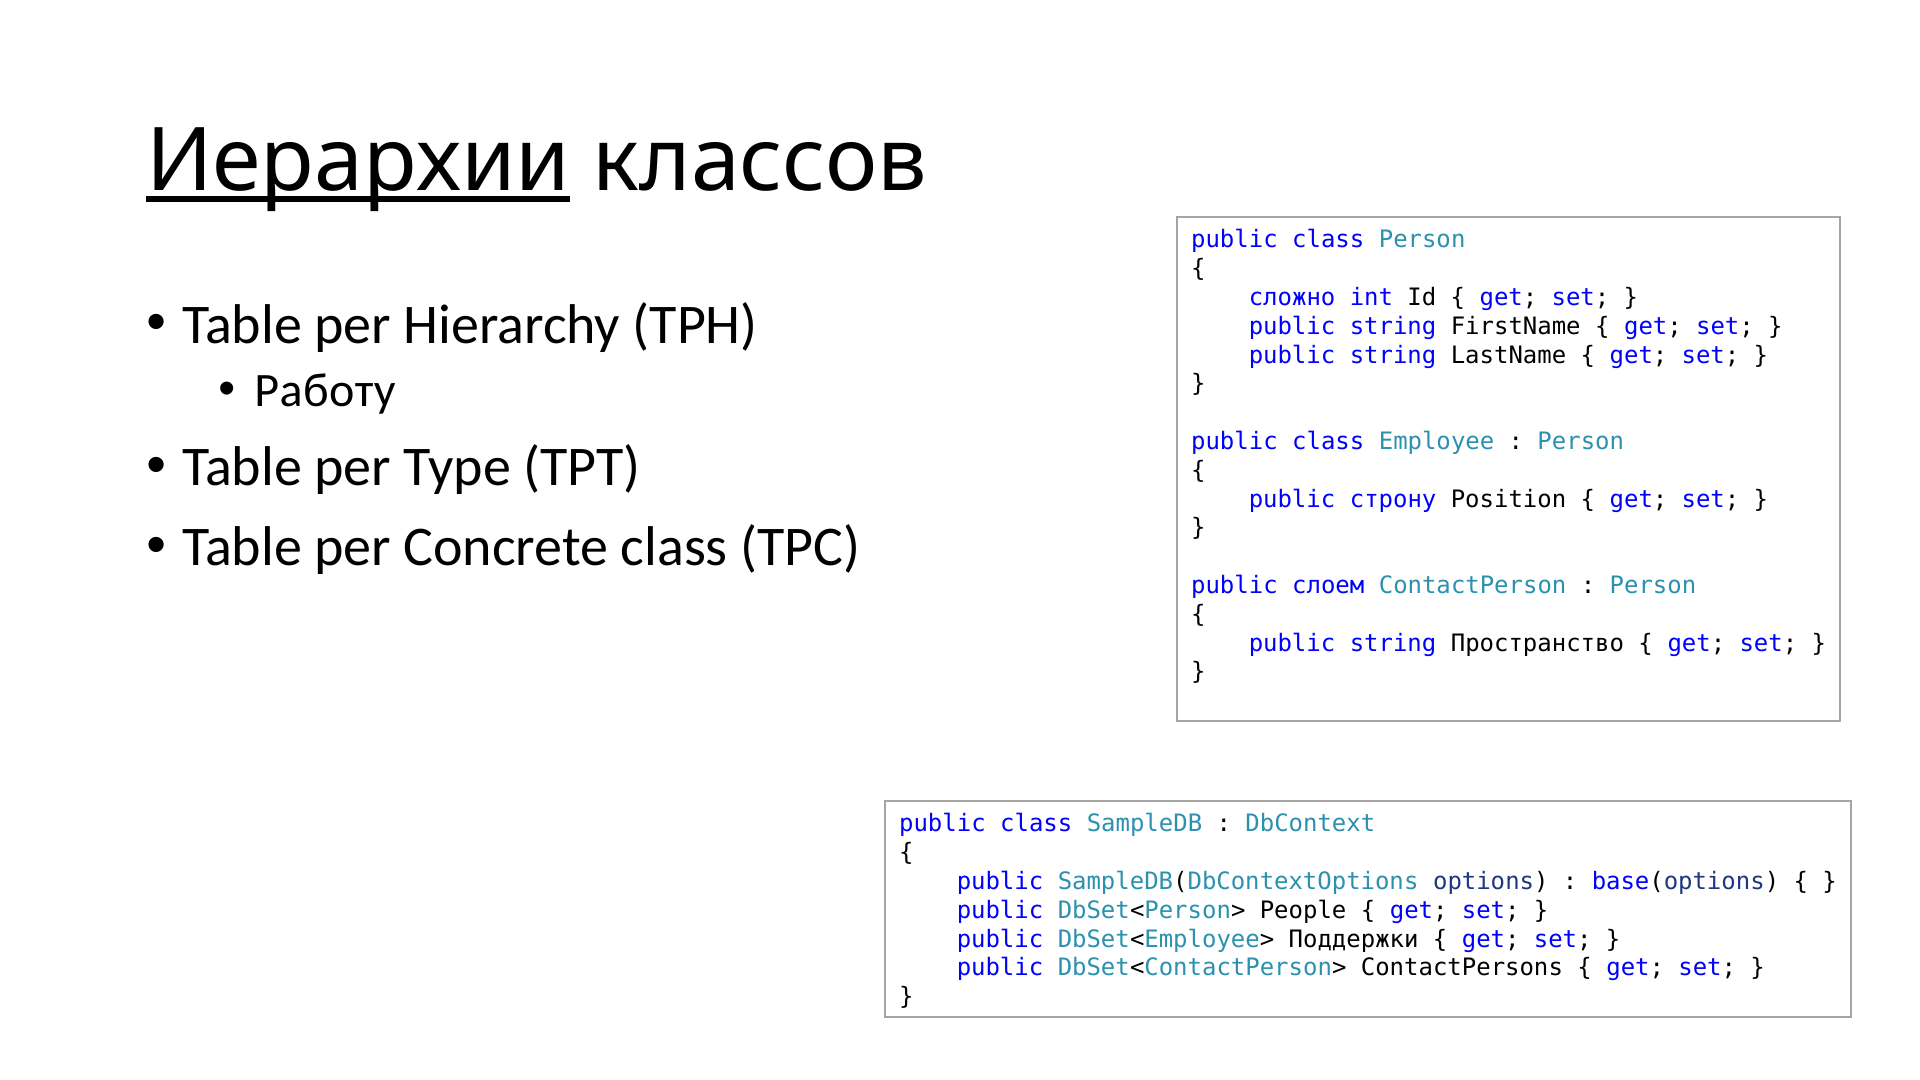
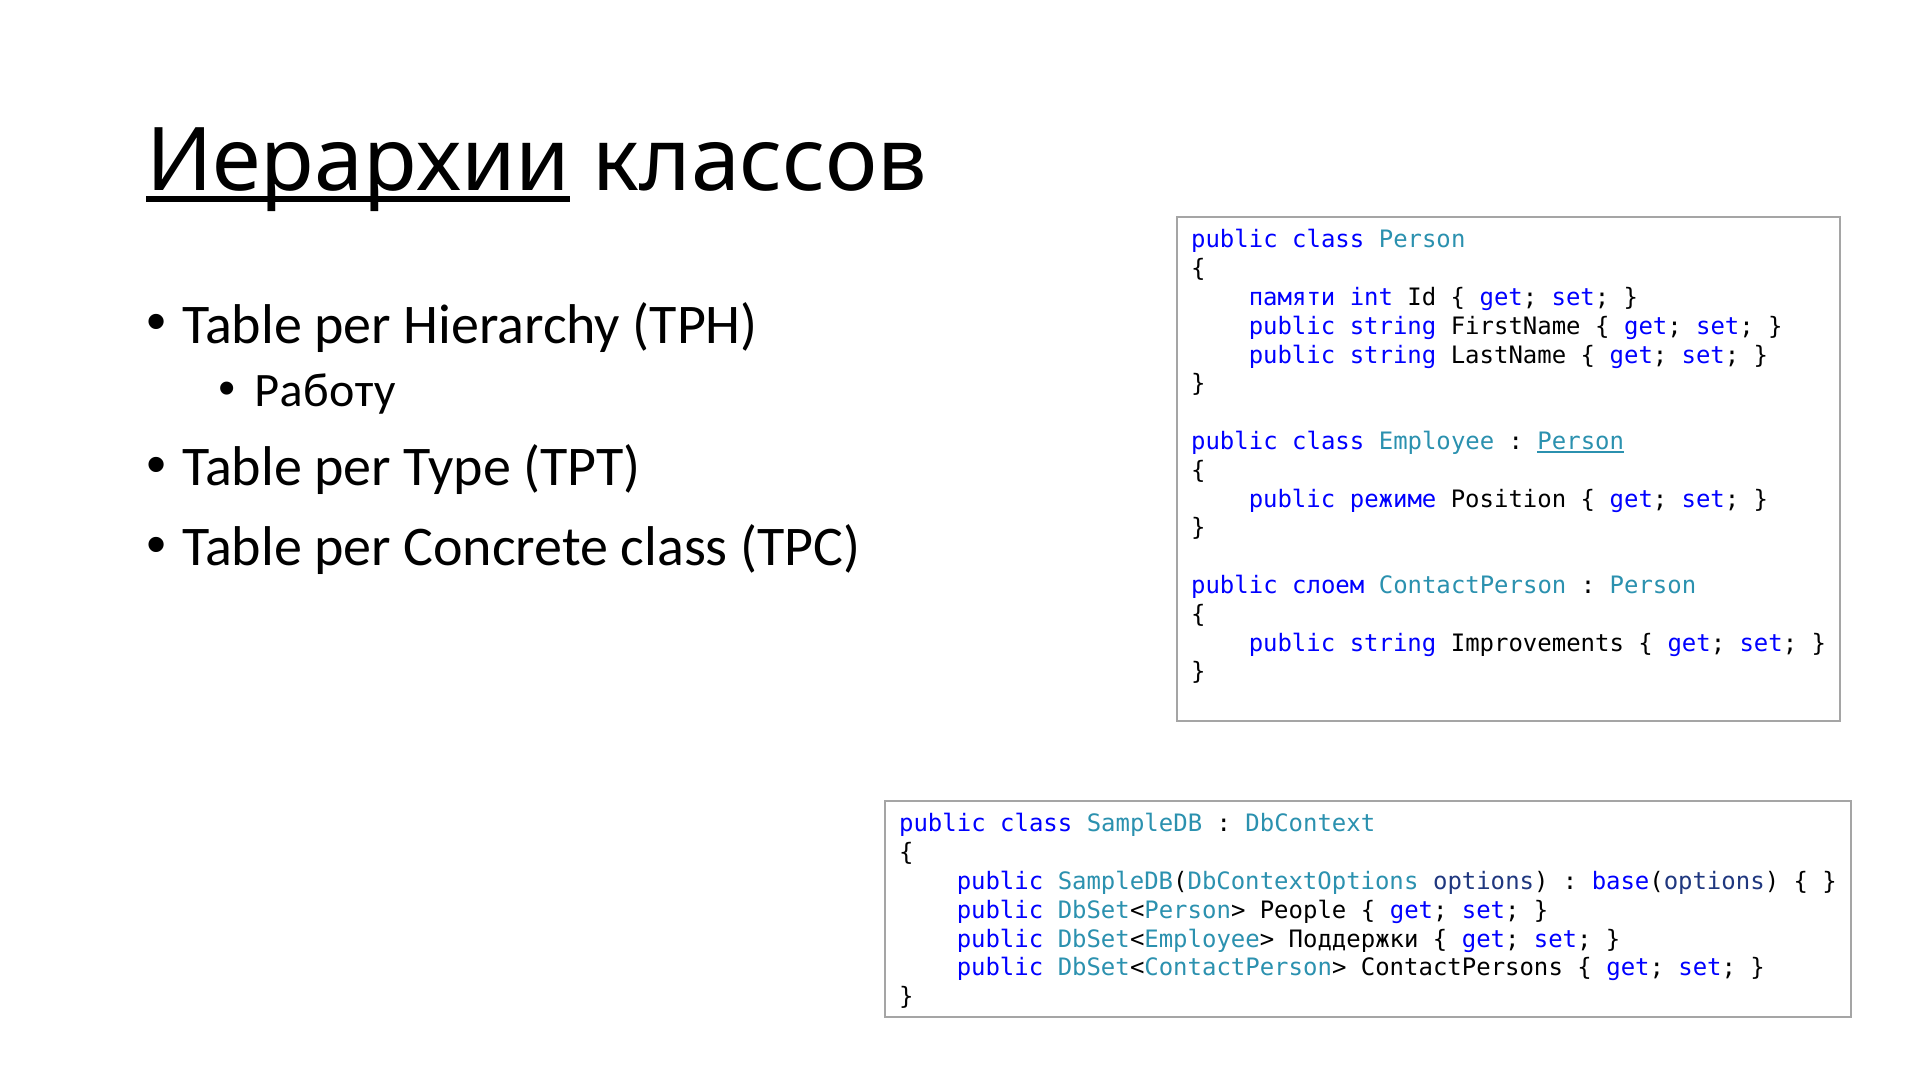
сложно: сложно -> памяти (1292, 298)
Person underline: none -> present (1581, 442)
строну: строну -> режиме (1393, 499)
Пространство: Пространство -> Improvements (1537, 643)
